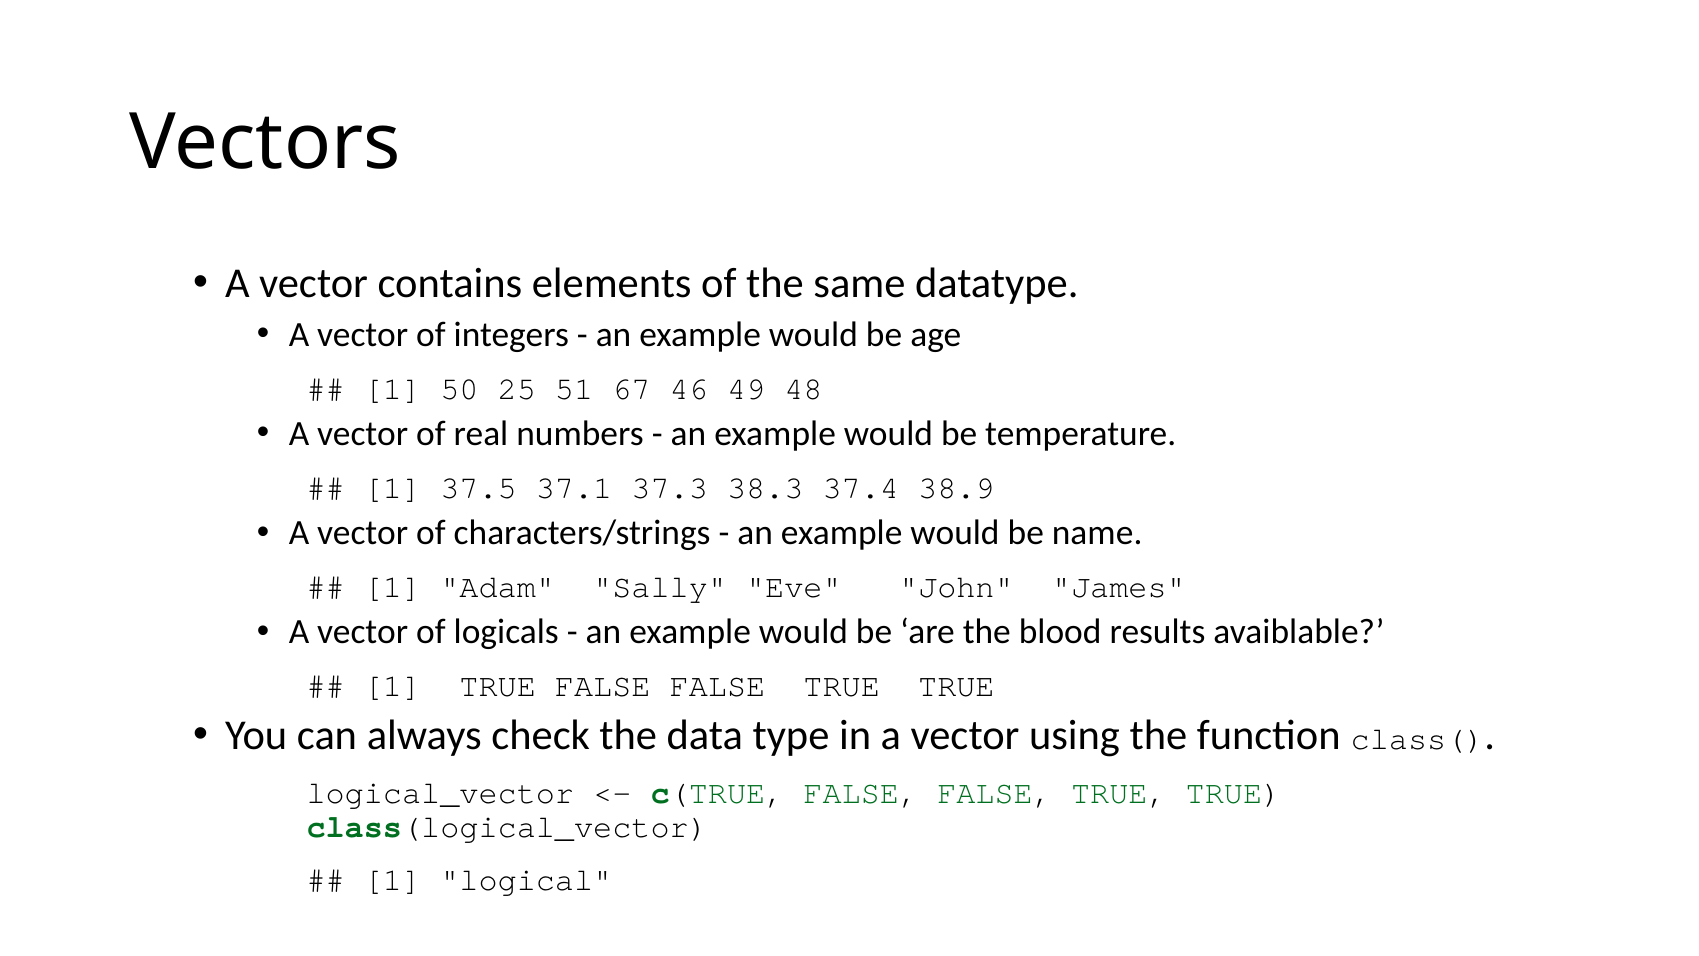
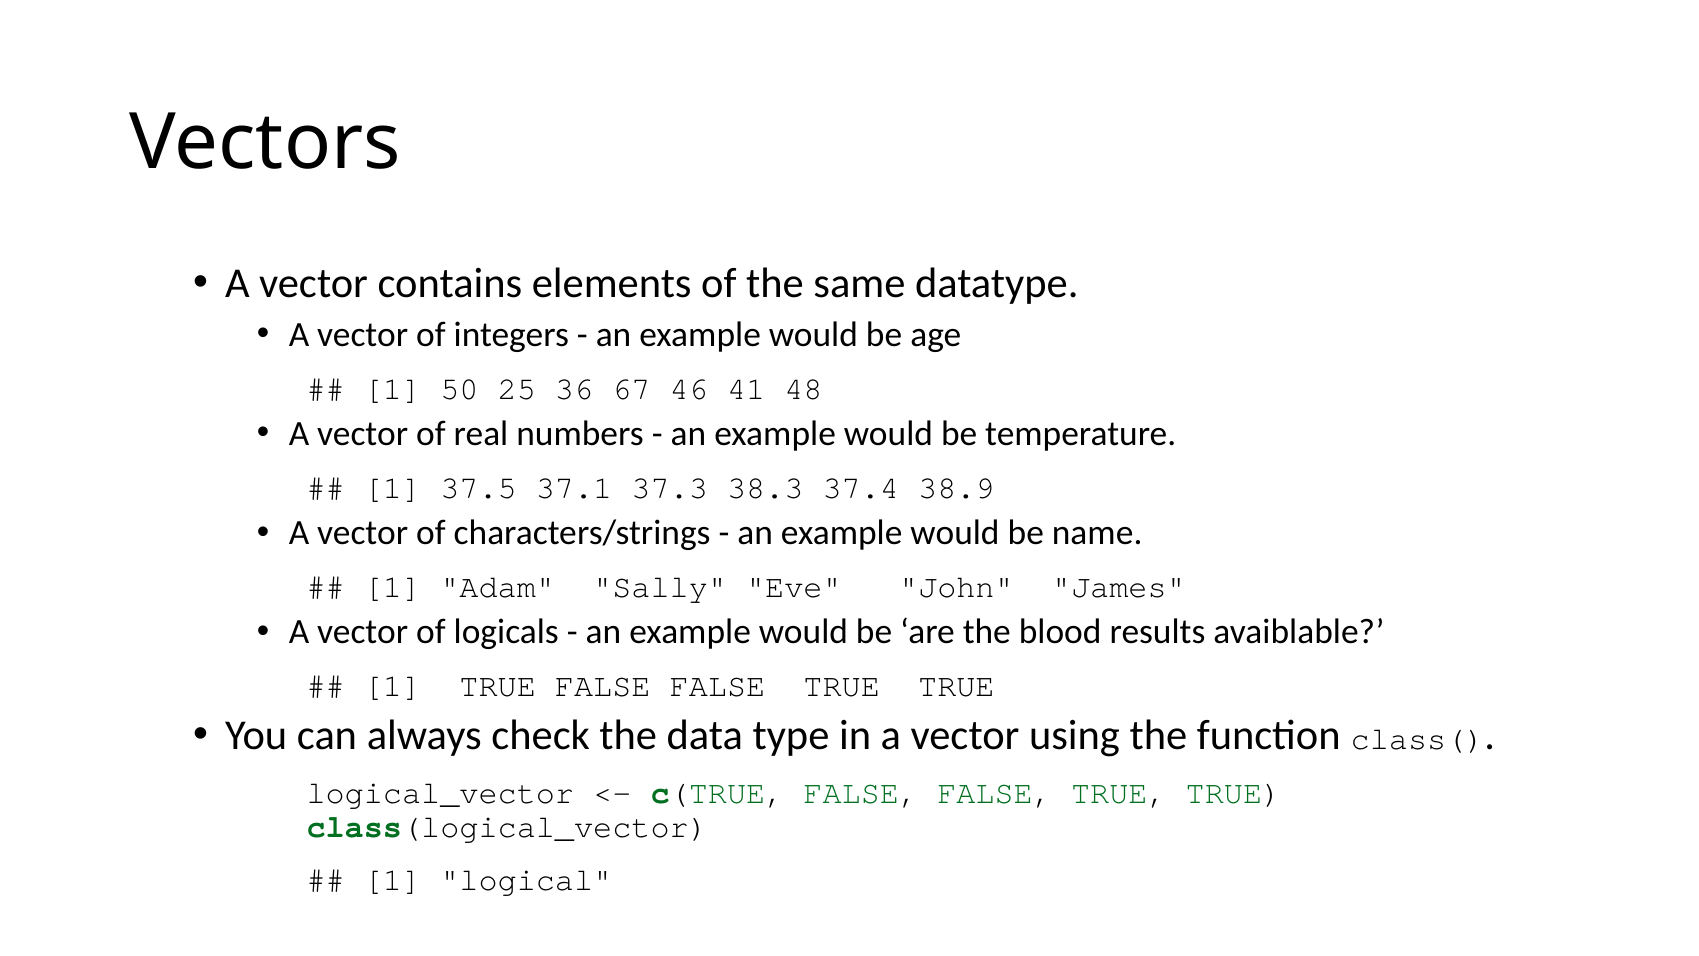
51: 51 -> 36 (574, 388)
49: 49 -> 41 (746, 388)
